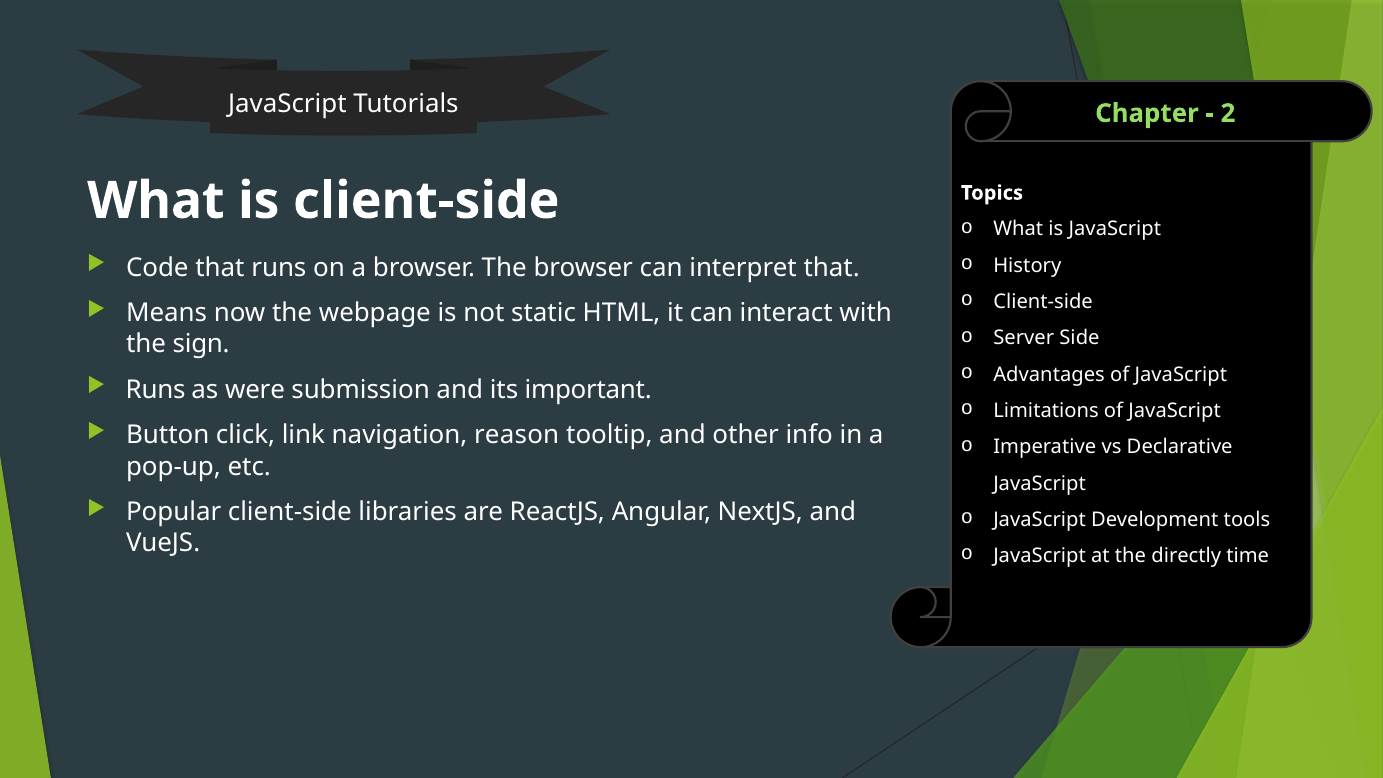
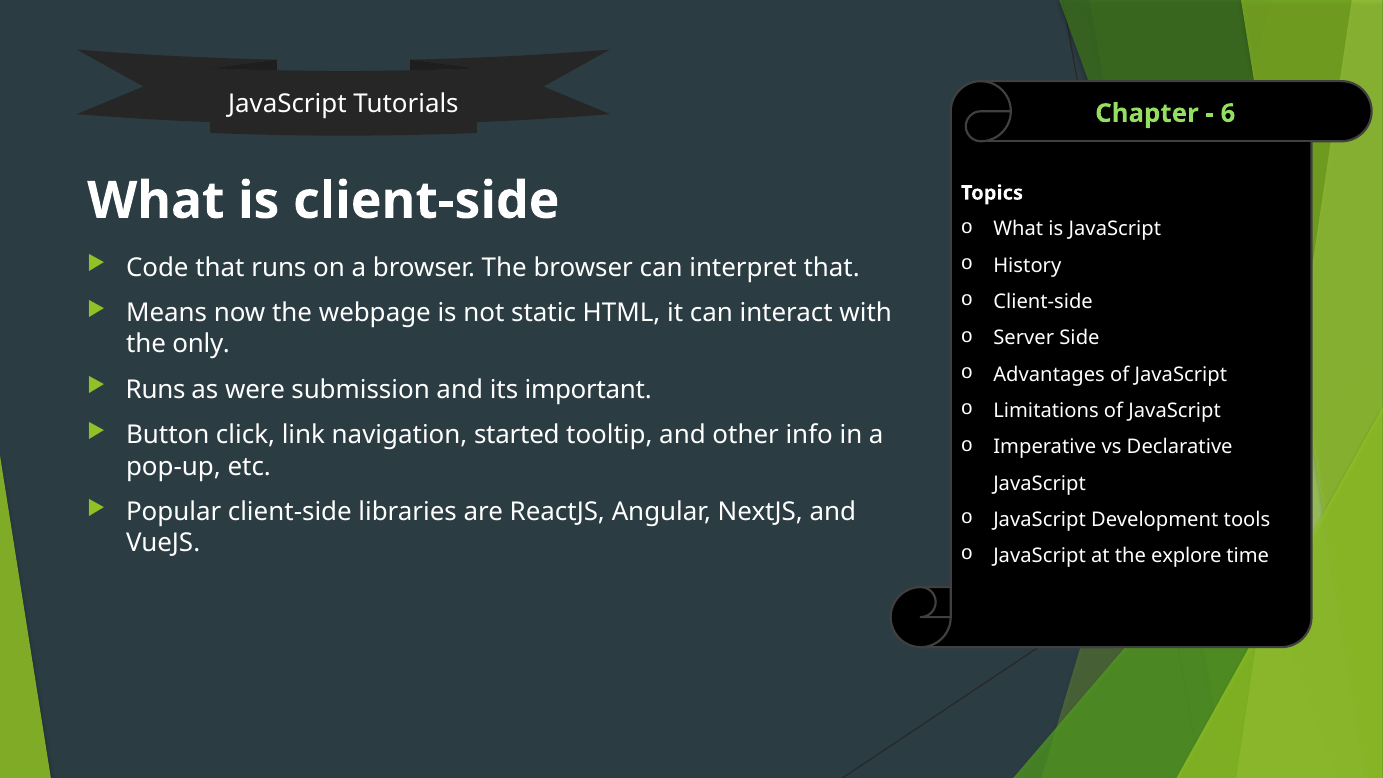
2: 2 -> 6 (1228, 113)
sign: sign -> only (201, 344)
reason: reason -> started (517, 435)
directly: directly -> explore (1186, 556)
